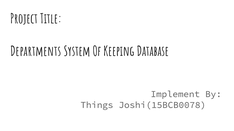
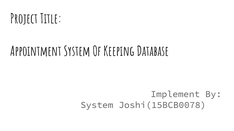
Departments: Departments -> Appointment (36, 52)
Things: Things -> System (97, 105)
